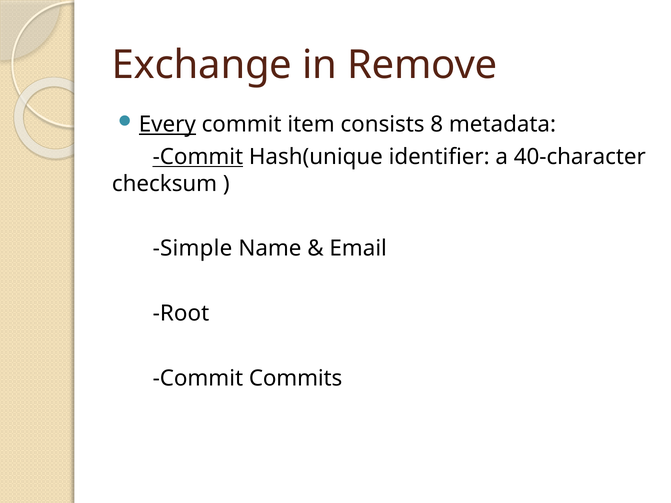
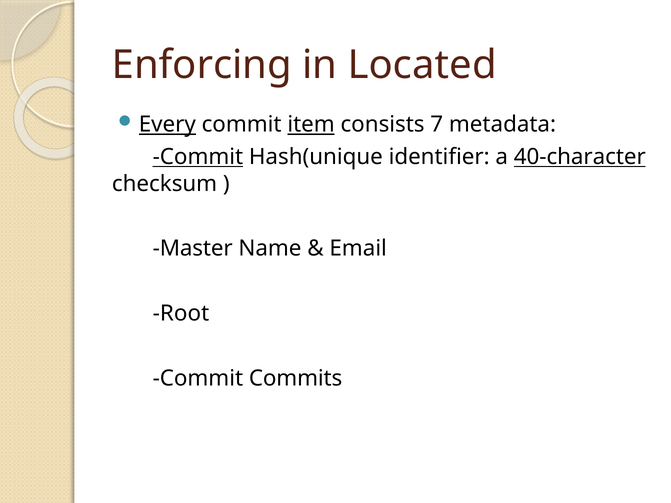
Exchange: Exchange -> Enforcing (202, 65)
Remove: Remove -> Located (422, 65)
item underline: none -> present (311, 125)
8: 8 -> 7 (437, 125)
40-character underline: none -> present (580, 157)
Simple: Simple -> Master (193, 249)
